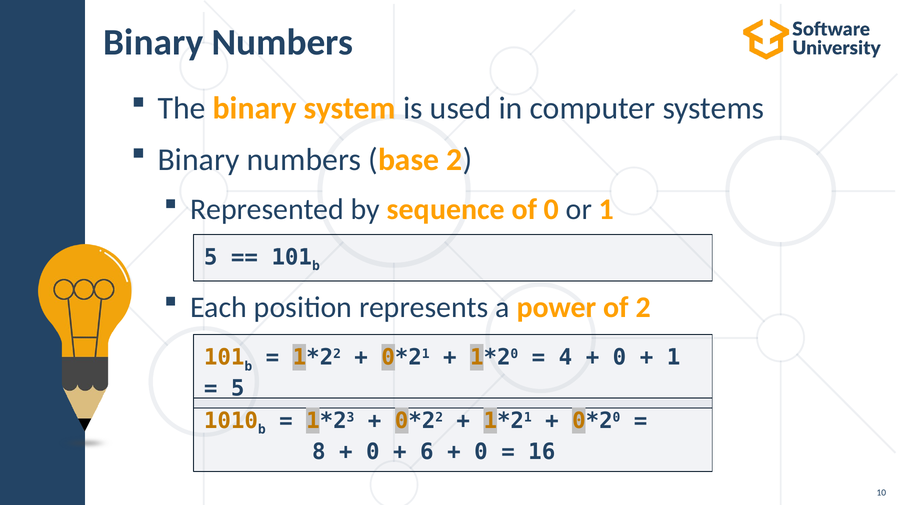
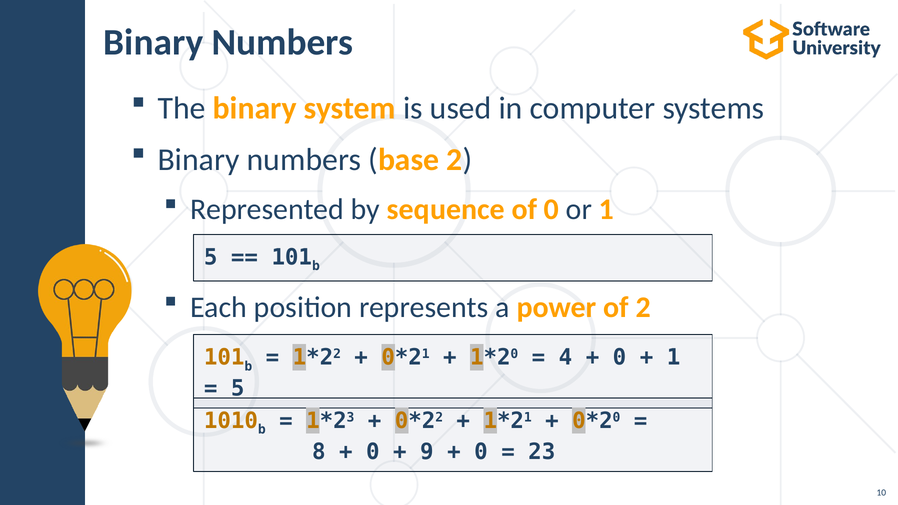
6: 6 -> 9 (427, 452)
16: 16 -> 23 (542, 452)
